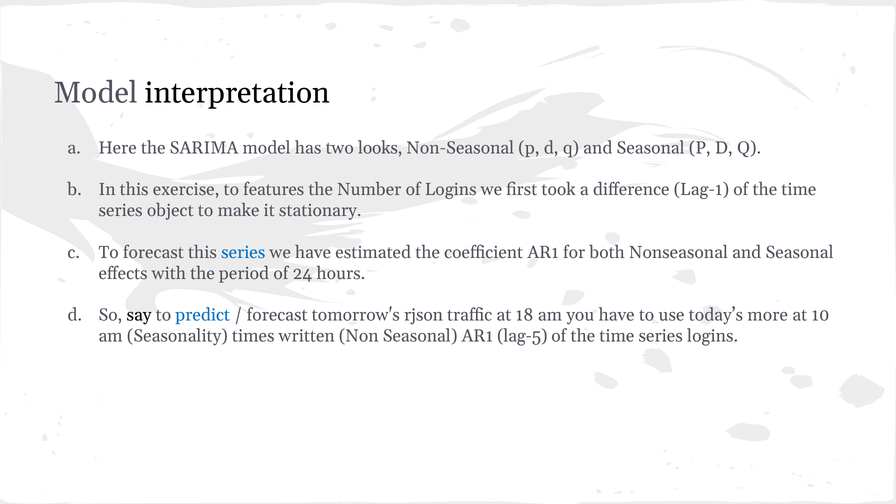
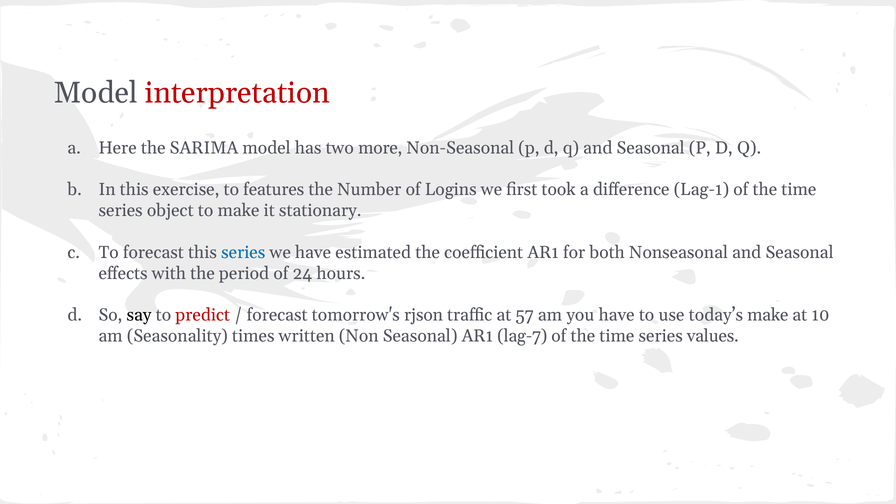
interpretation colour: black -> red (237, 93)
looks: looks -> more (380, 148)
predict colour: blue -> red (203, 315)
18: 18 -> 57 (525, 315)
today’s more: more -> make (768, 315)
lag-5: lag-5 -> lag-7 (522, 336)
series logins: logins -> values (713, 336)
